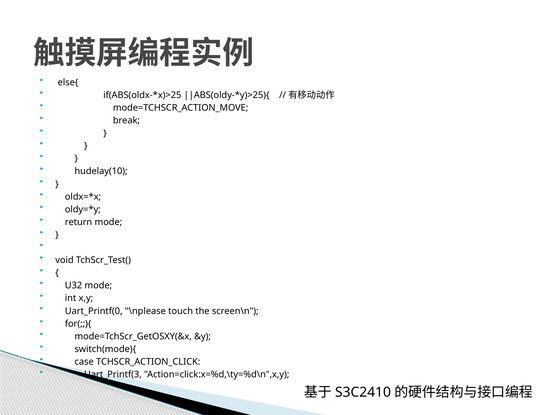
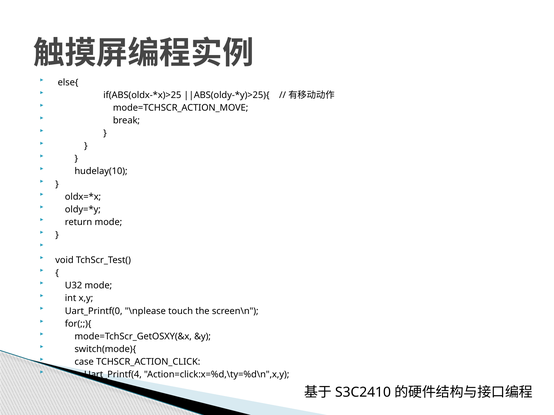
Uart_Printf(3: Uart_Printf(3 -> Uart_Printf(4 (113, 375)
